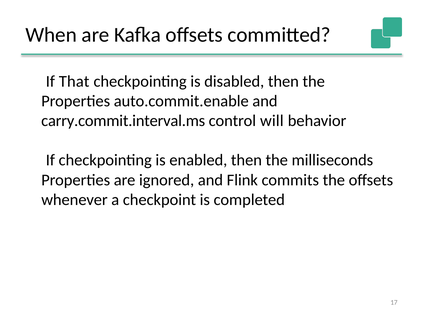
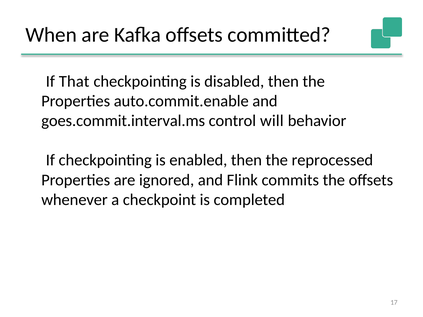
carry.commit.interval.ms: carry.commit.interval.ms -> goes.commit.interval.ms (123, 121)
milliseconds: milliseconds -> reprocessed (332, 160)
